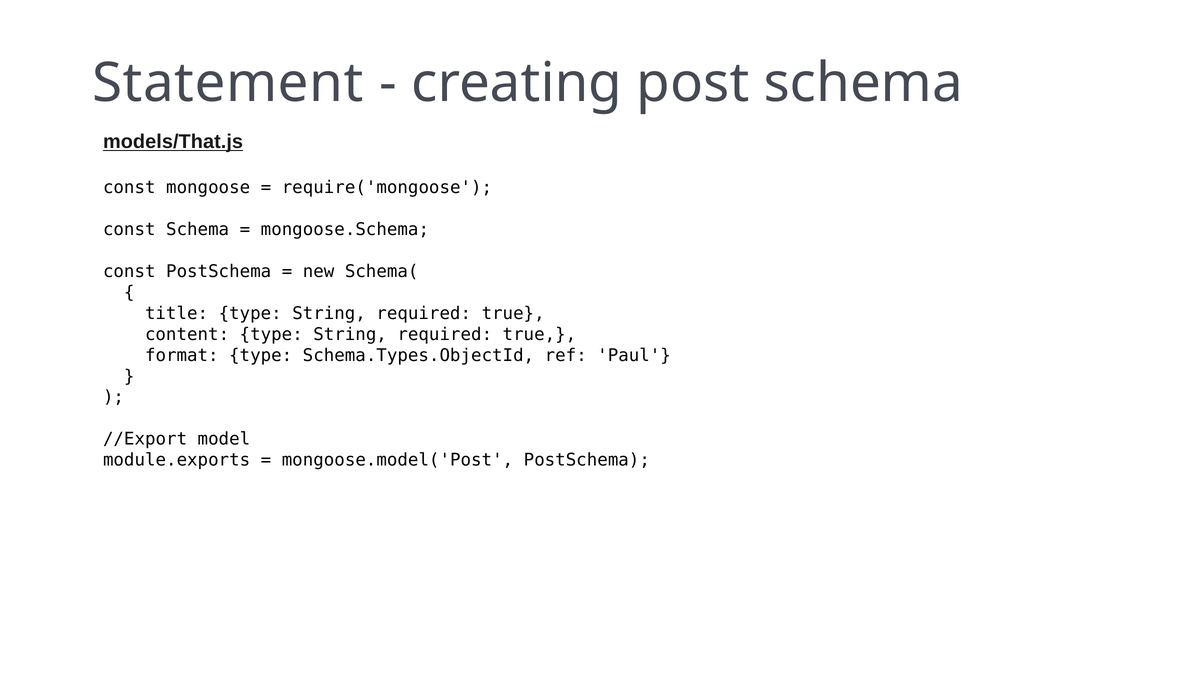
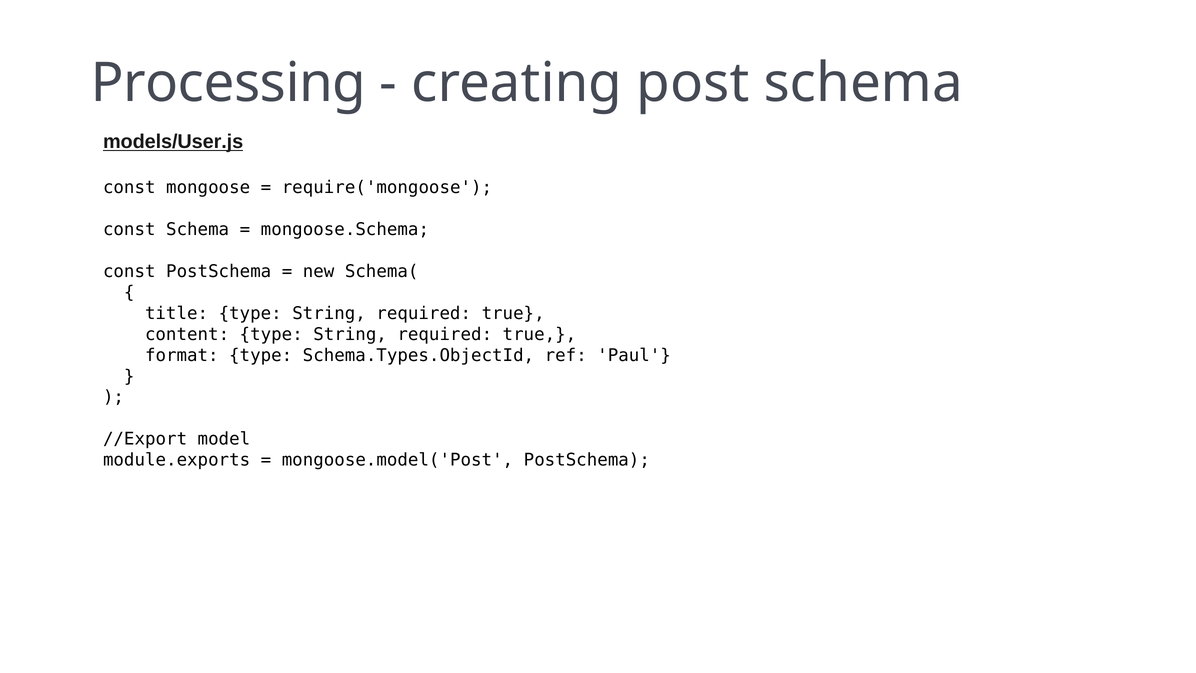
Statement: Statement -> Processing (228, 83)
models/That.js: models/That.js -> models/User.js (173, 142)
